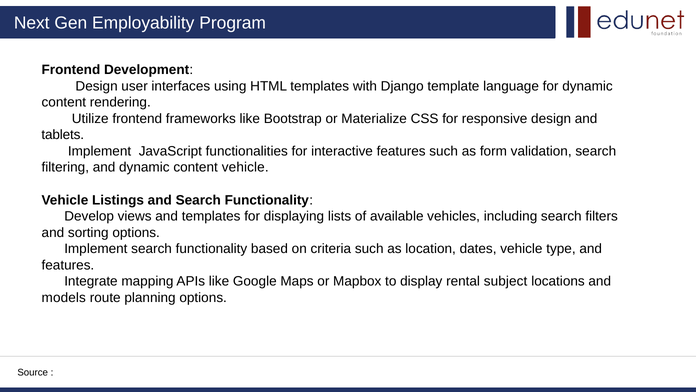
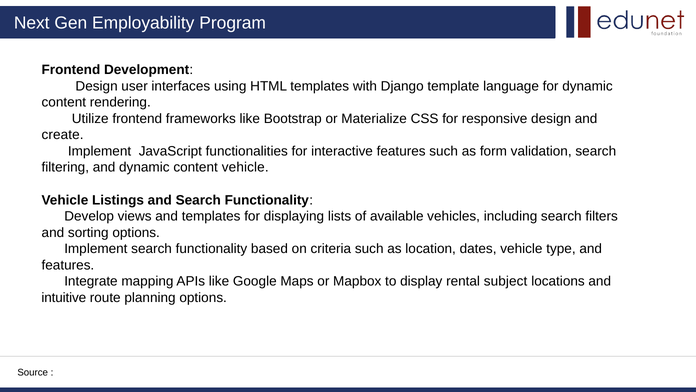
tablets: tablets -> create (63, 135)
models: models -> intuitive (64, 297)
